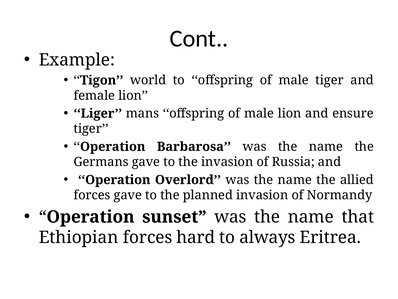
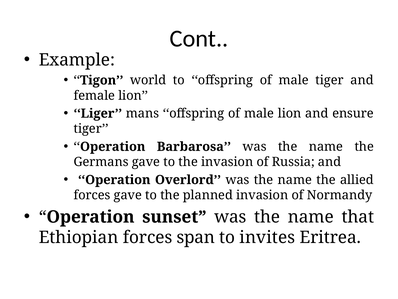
hard: hard -> span (196, 237)
always: always -> invites (267, 237)
